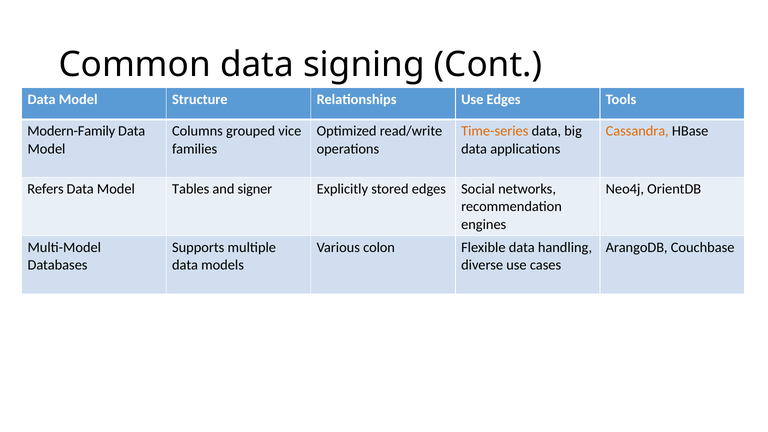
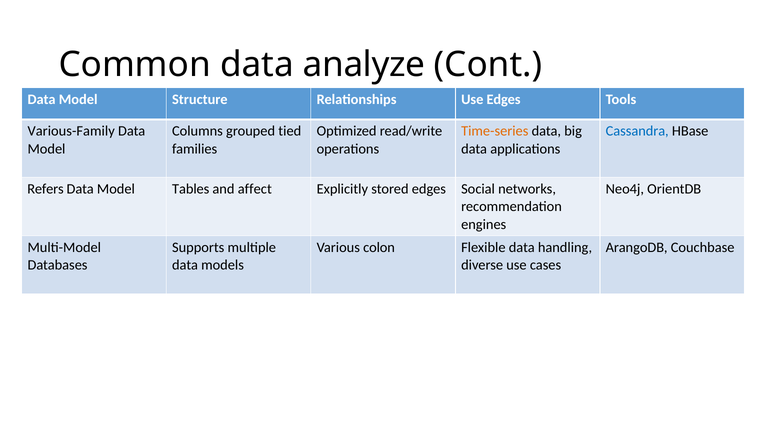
signing: signing -> analyze (364, 65)
Modern-Family: Modern-Family -> Various-Family (71, 131)
vice: vice -> tied (290, 131)
Cassandra colour: orange -> blue (637, 131)
signer: signer -> affect (255, 189)
